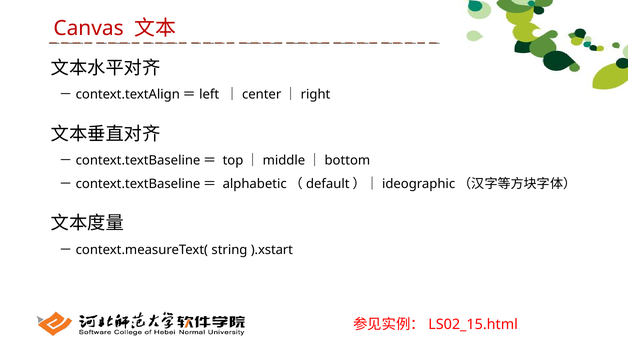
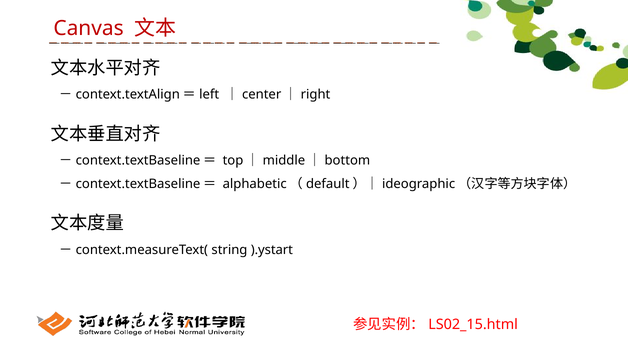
).xstart: ).xstart -> ).ystart (272, 250)
